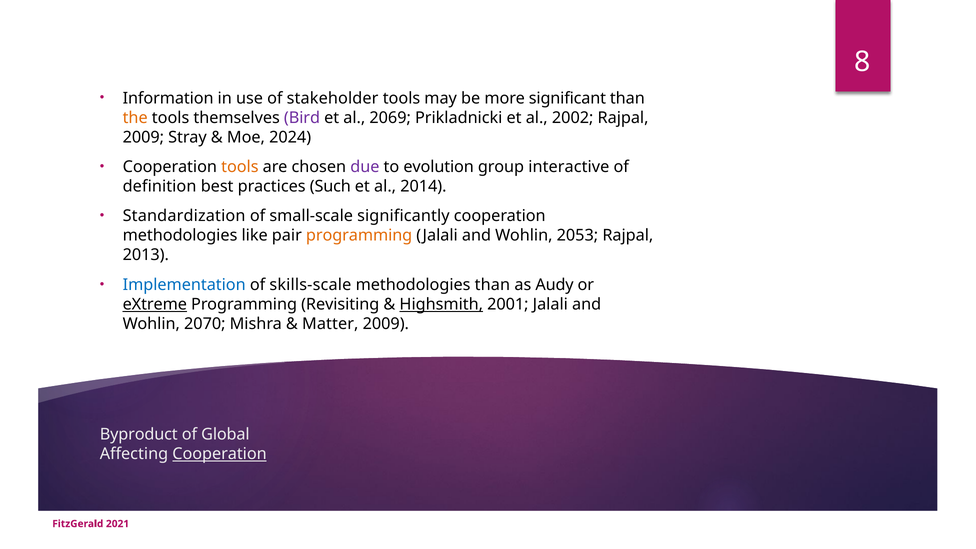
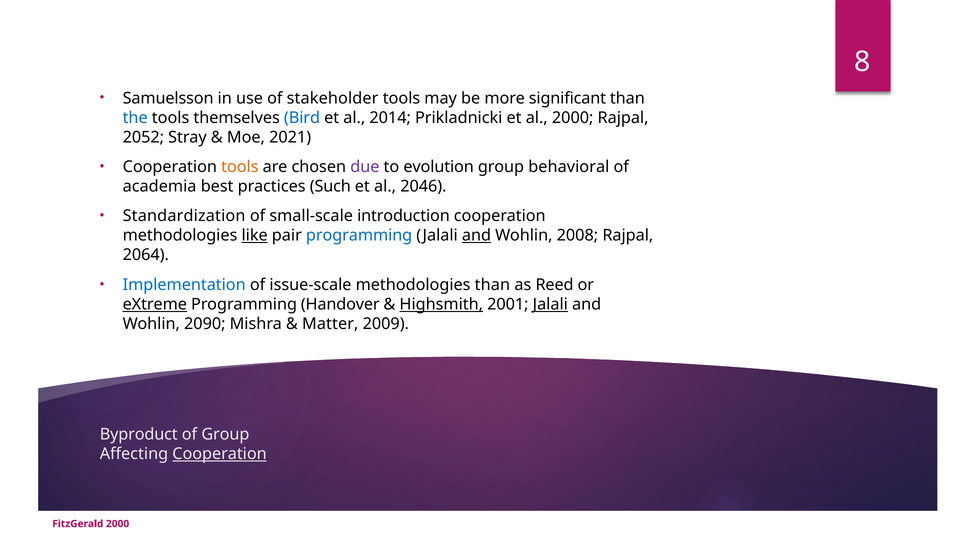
Information: Information -> Samuelsson (168, 98)
the colour: orange -> blue (135, 118)
Bird colour: purple -> blue (302, 118)
2069: 2069 -> 2014 (390, 118)
al 2002: 2002 -> 2000 (573, 118)
2009: 2009 -> 2052 (143, 137)
2024: 2024 -> 2021 (290, 137)
interactive: interactive -> behavioral (569, 167)
definition: definition -> academia (160, 186)
2014: 2014 -> 2046 (423, 186)
significantly: significantly -> introduction (403, 216)
like underline: none -> present (255, 236)
programming colour: orange -> blue (359, 236)
and underline: none -> present (477, 236)
2053: 2053 -> 2008 (577, 236)
2013: 2013 -> 2064 (146, 255)
skills-scale: skills-scale -> issue-scale (310, 285)
Audy: Audy -> Reed (555, 285)
Revisiting: Revisiting -> Handover (340, 304)
Jalali underline: none -> present (550, 304)
2070: 2070 -> 2090 (205, 324)
of Global: Global -> Group (225, 434)
FitzGerald 2021: 2021 -> 2000 (118, 524)
